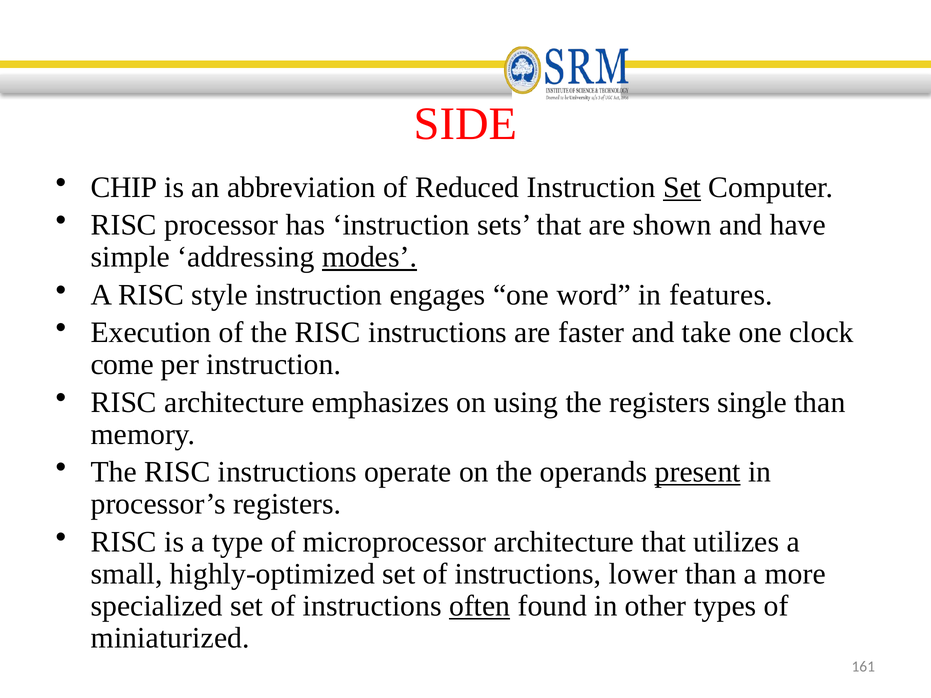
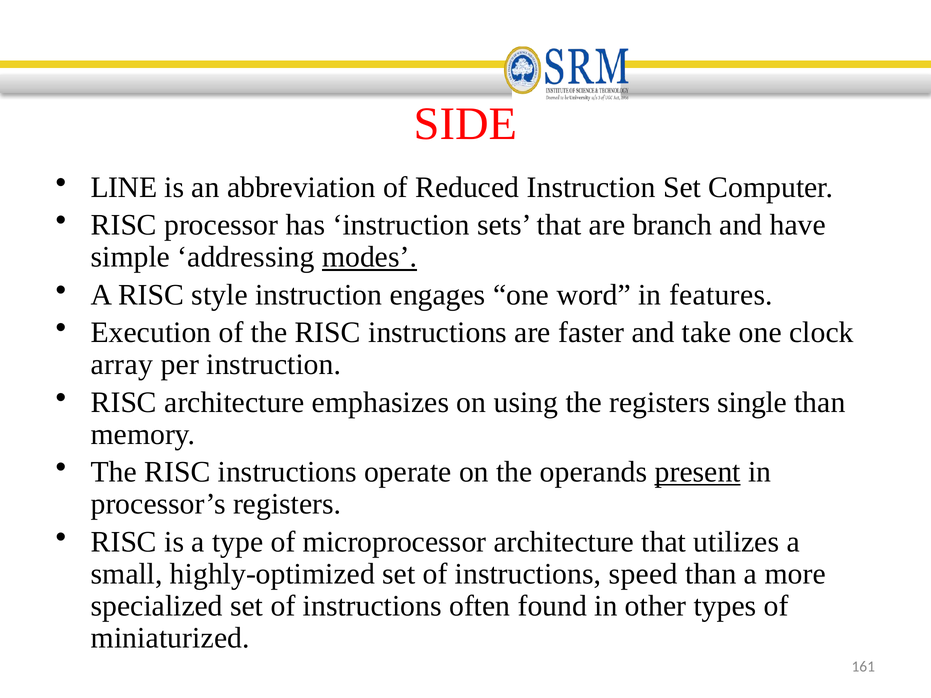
CHIP: CHIP -> LINE (124, 187)
Set underline: present -> none (682, 187)
shown: shown -> branch (672, 225)
come: come -> array (122, 365)
lower: lower -> speed (643, 574)
often underline: present -> none (480, 606)
